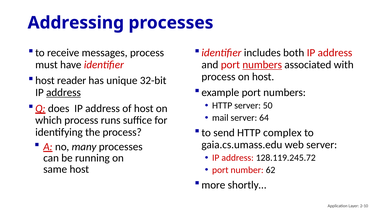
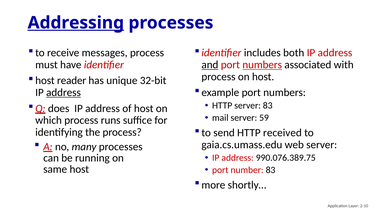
Addressing underline: none -> present (76, 23)
and underline: none -> present (210, 65)
server 50: 50 -> 83 (268, 105)
64: 64 -> 59 (264, 118)
complex: complex -> received (282, 133)
128.119.245.72: 128.119.245.72 -> 990.076.389.75 (286, 157)
number 62: 62 -> 83 (271, 170)
